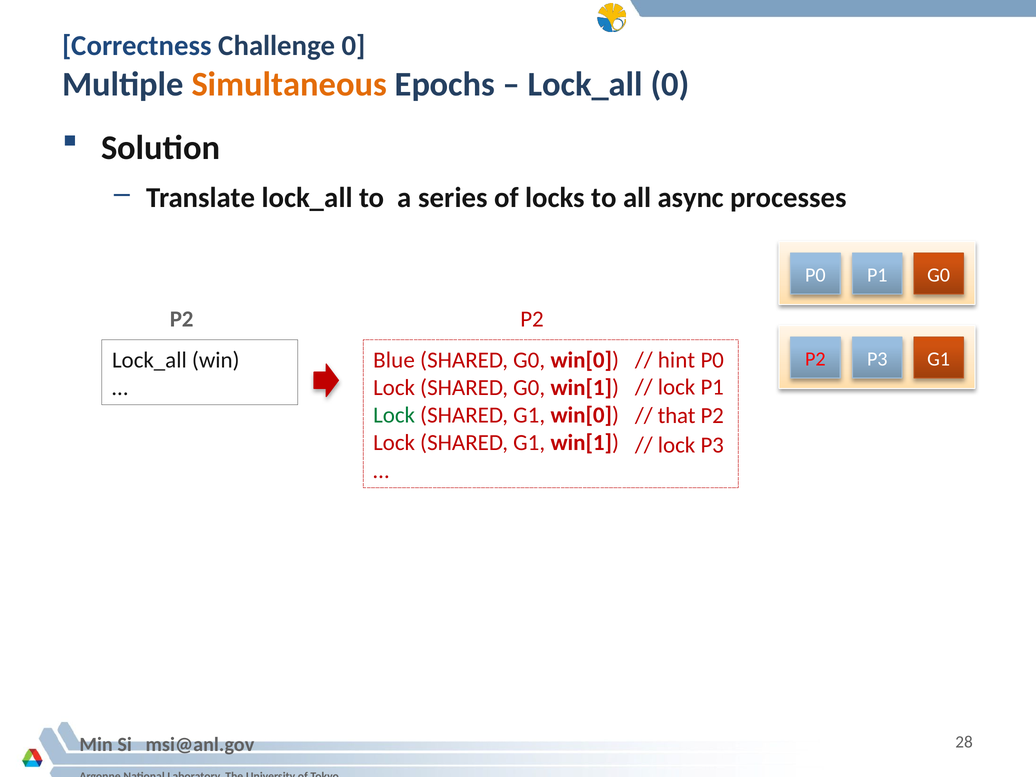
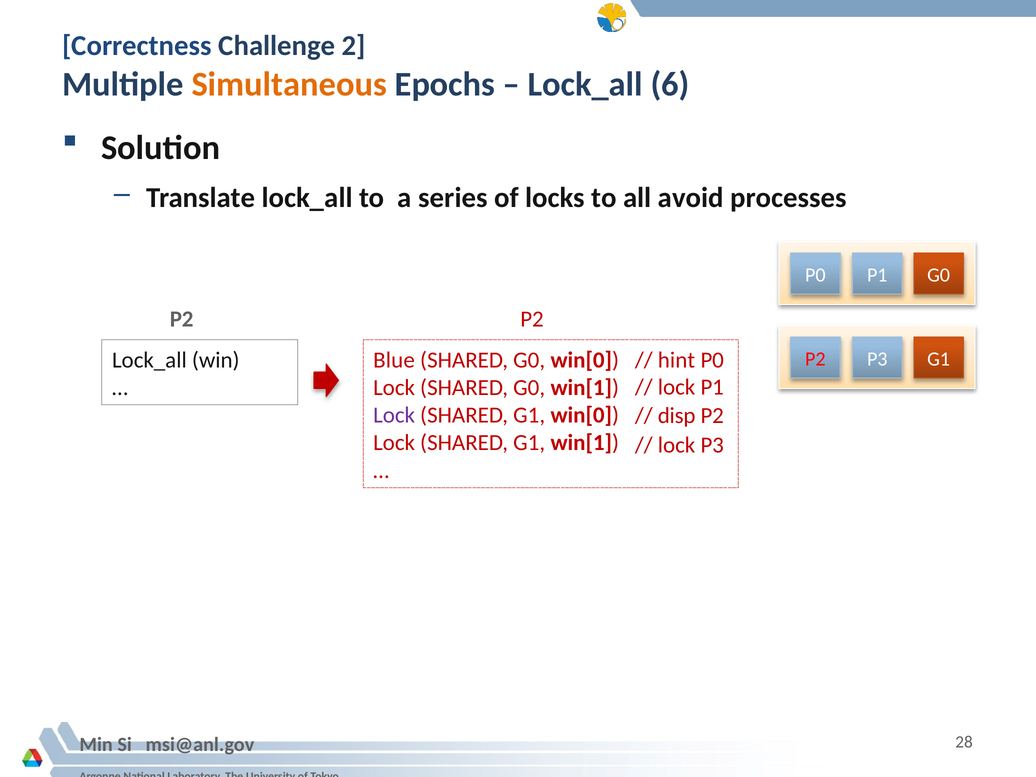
Challenge 0: 0 -> 2 (354, 46)
Lock_all 0: 0 -> 6 (670, 84)
async: async -> avoid (691, 198)
Lock colour: green -> purple (394, 415)
that: that -> disp (677, 416)
